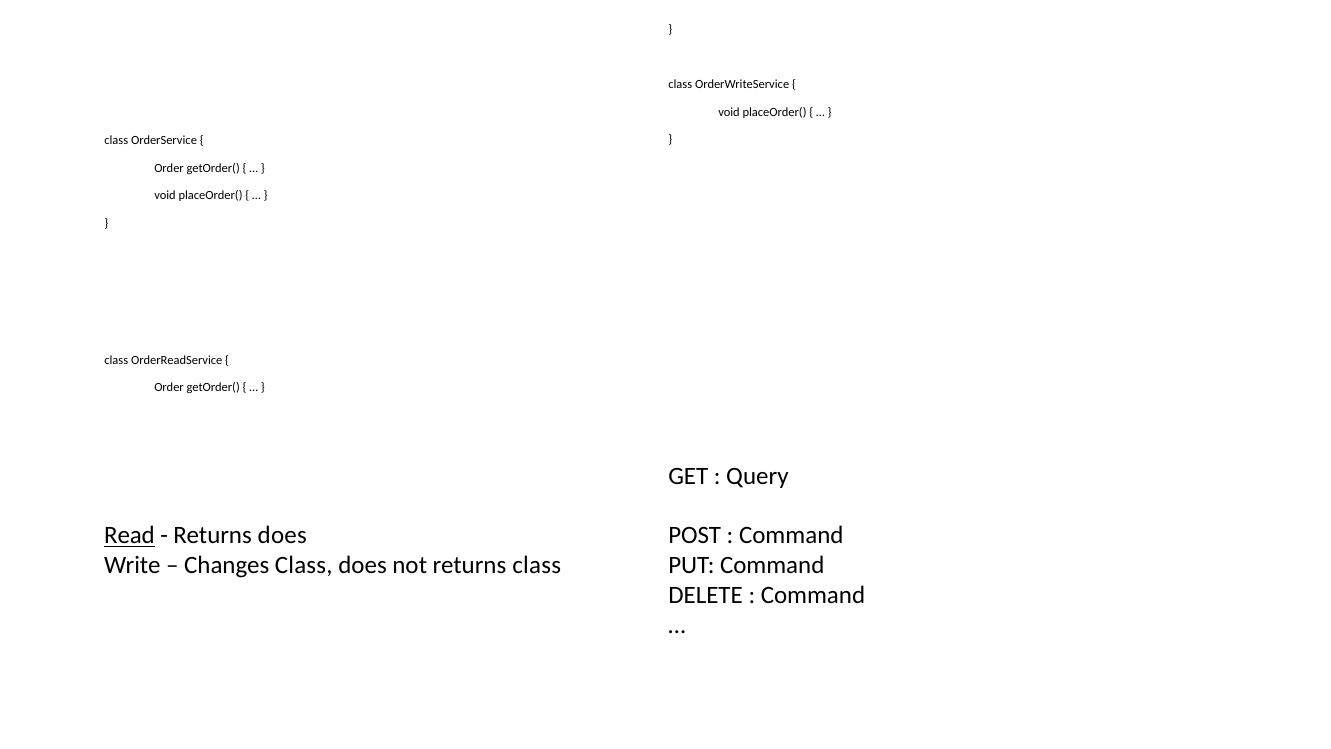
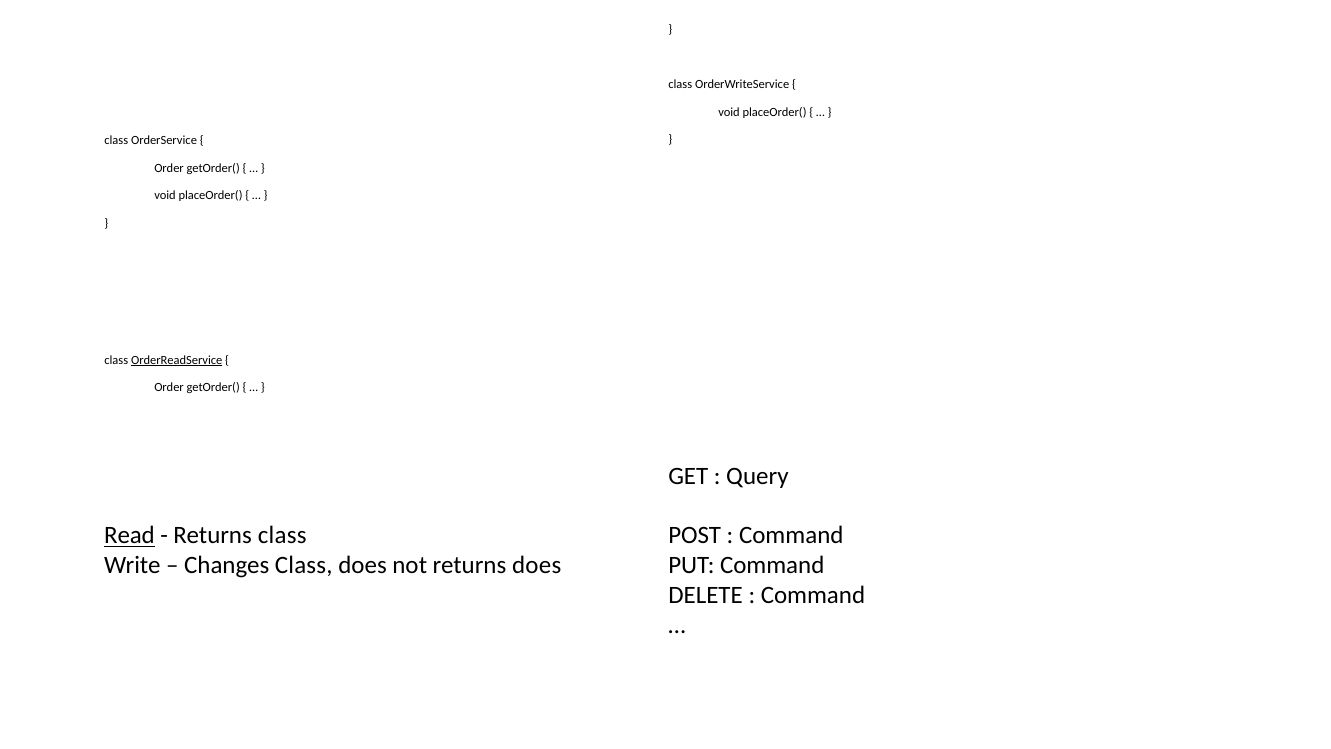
OrderReadService underline: none -> present (177, 360)
Returns does: does -> class (282, 535)
returns class: class -> does (537, 565)
